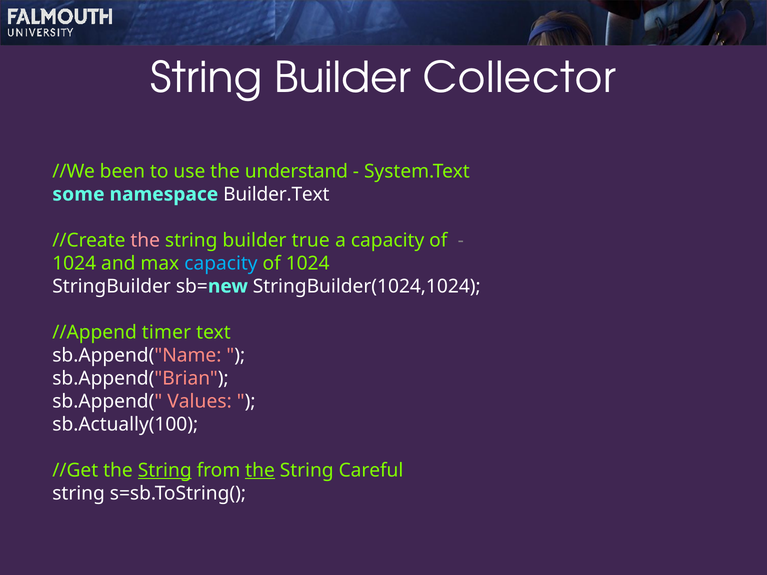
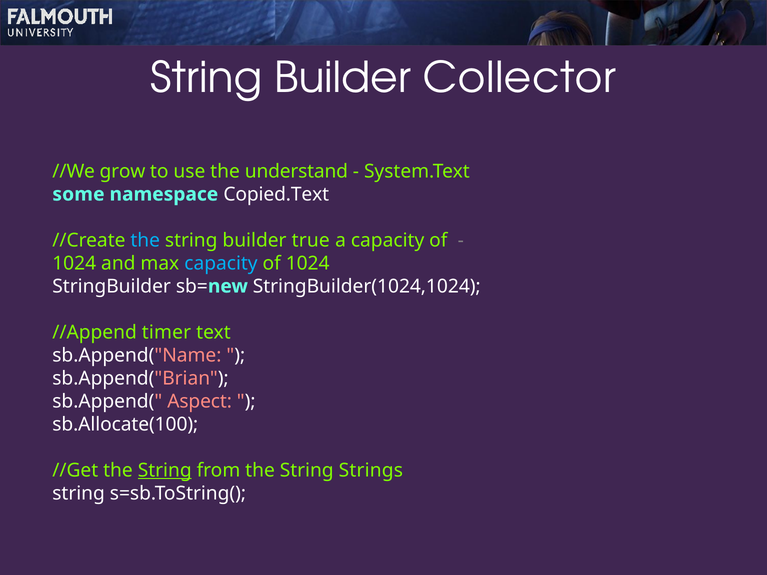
been: been -> grow (122, 171)
Builder.Text: Builder.Text -> Copied.Text (276, 194)
the colour: pink -> light blue (145, 240)
Values: Values -> Aspect (200, 401)
sb.Actually(100: sb.Actually(100 -> sb.Allocate(100 (125, 424)
the underline: present -> none (260, 470)
Careful: Careful -> Strings (371, 470)
